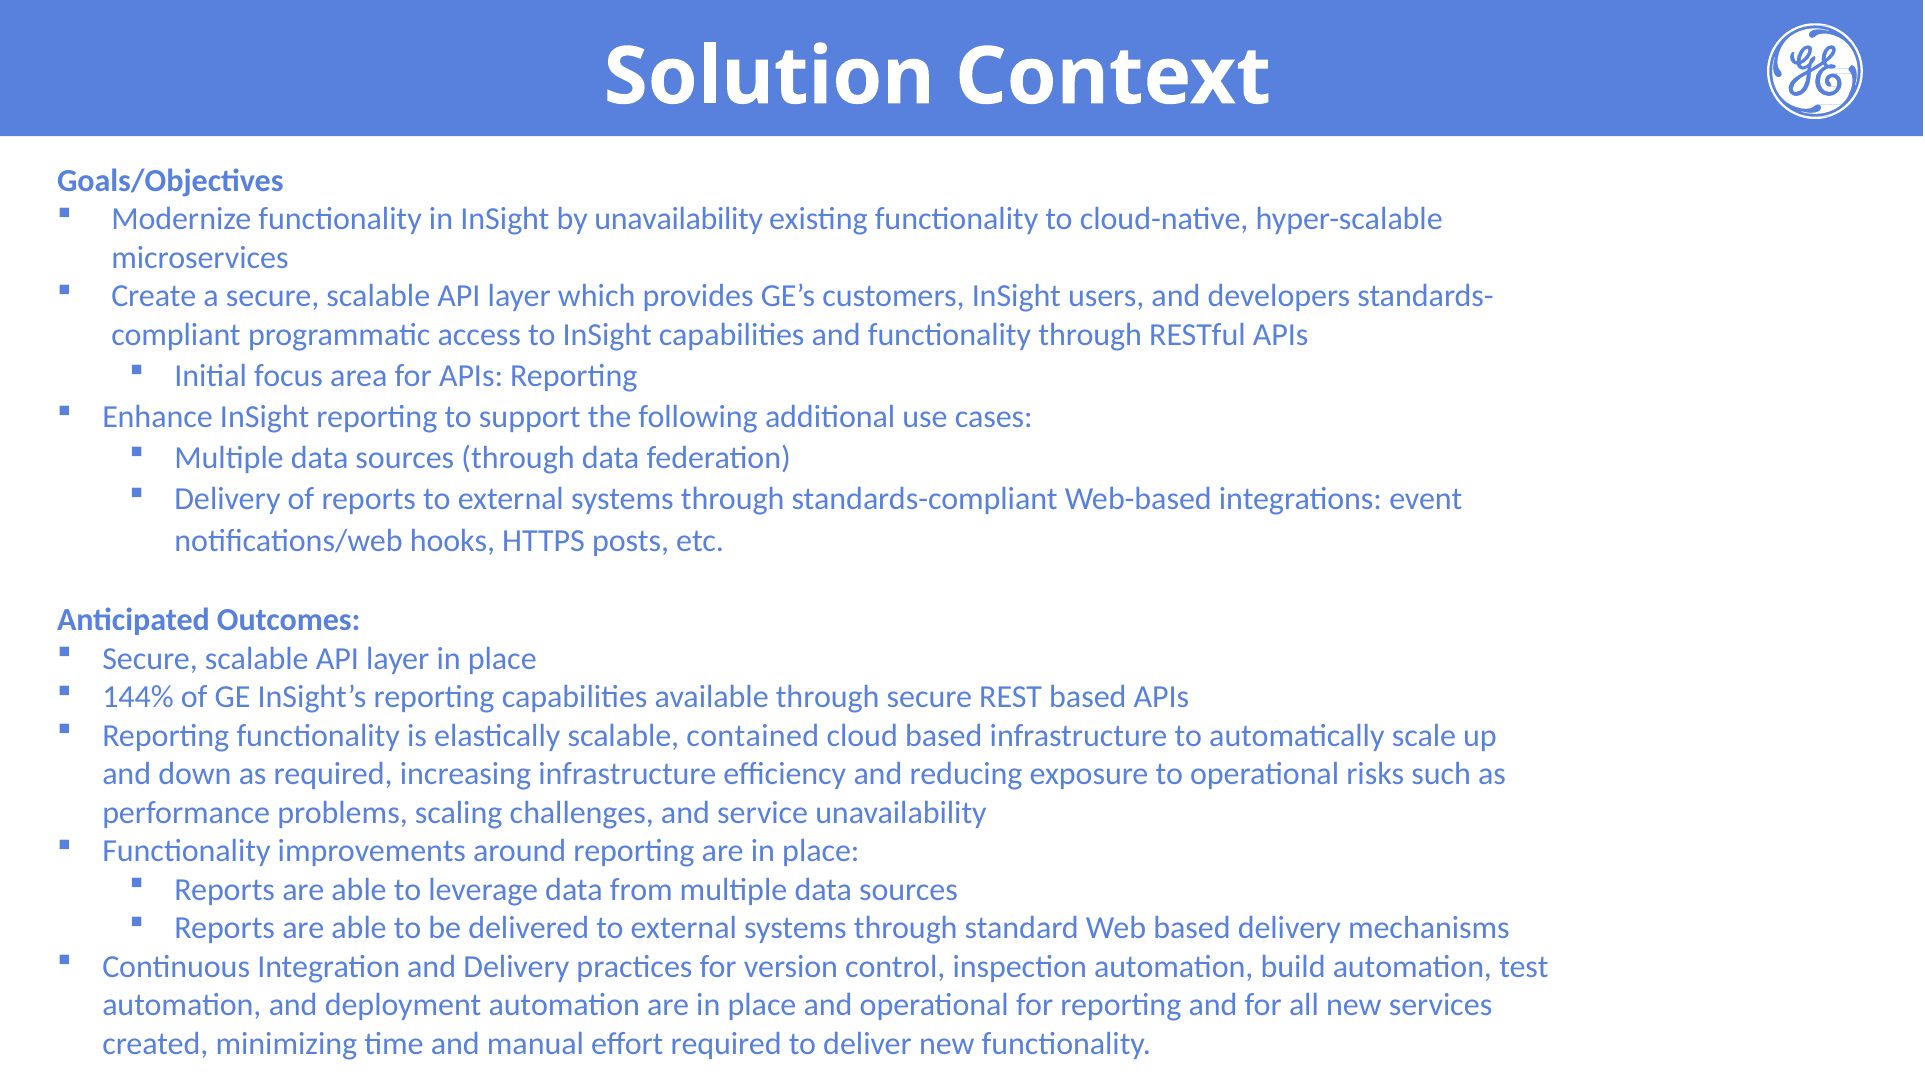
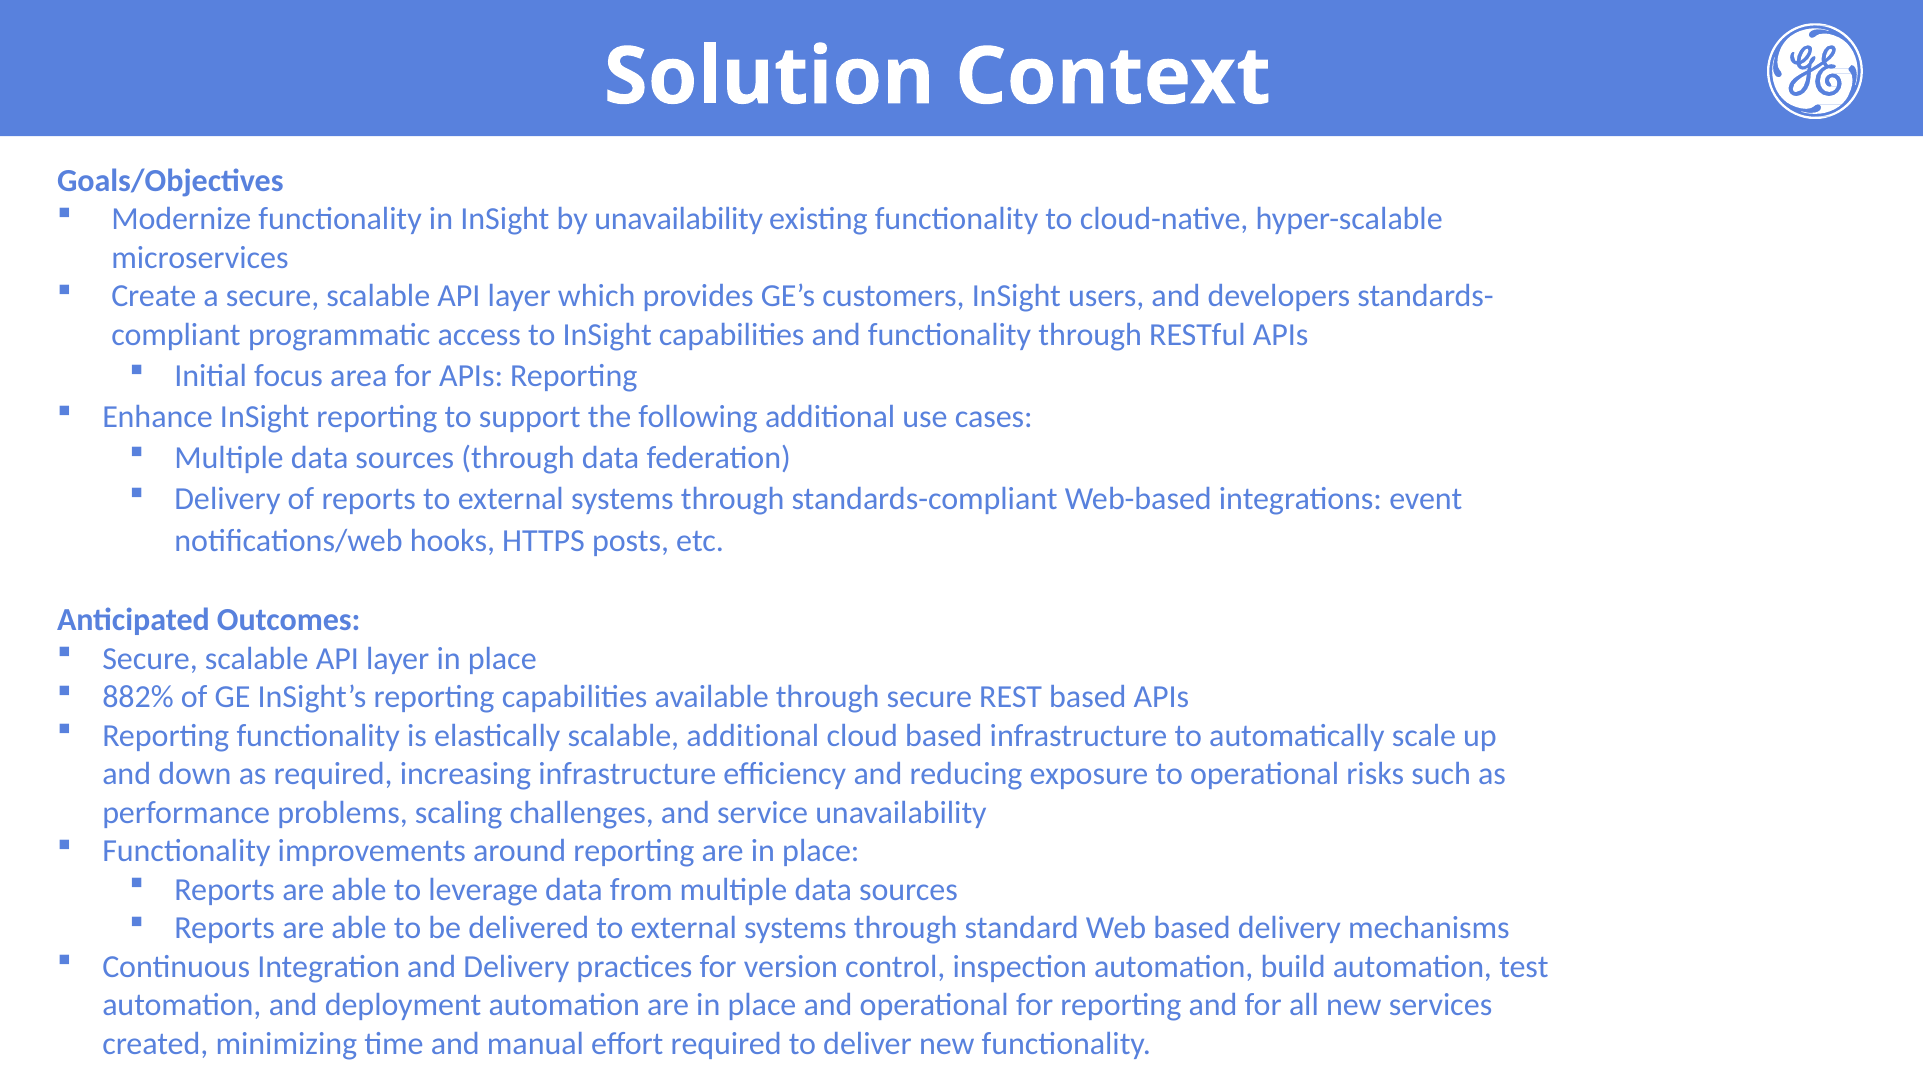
144%: 144% -> 882% (138, 697)
scalable contained: contained -> additional (753, 736)
